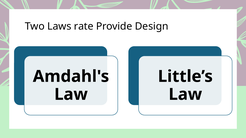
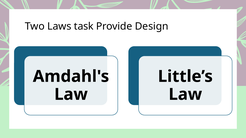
rate: rate -> task (84, 26)
